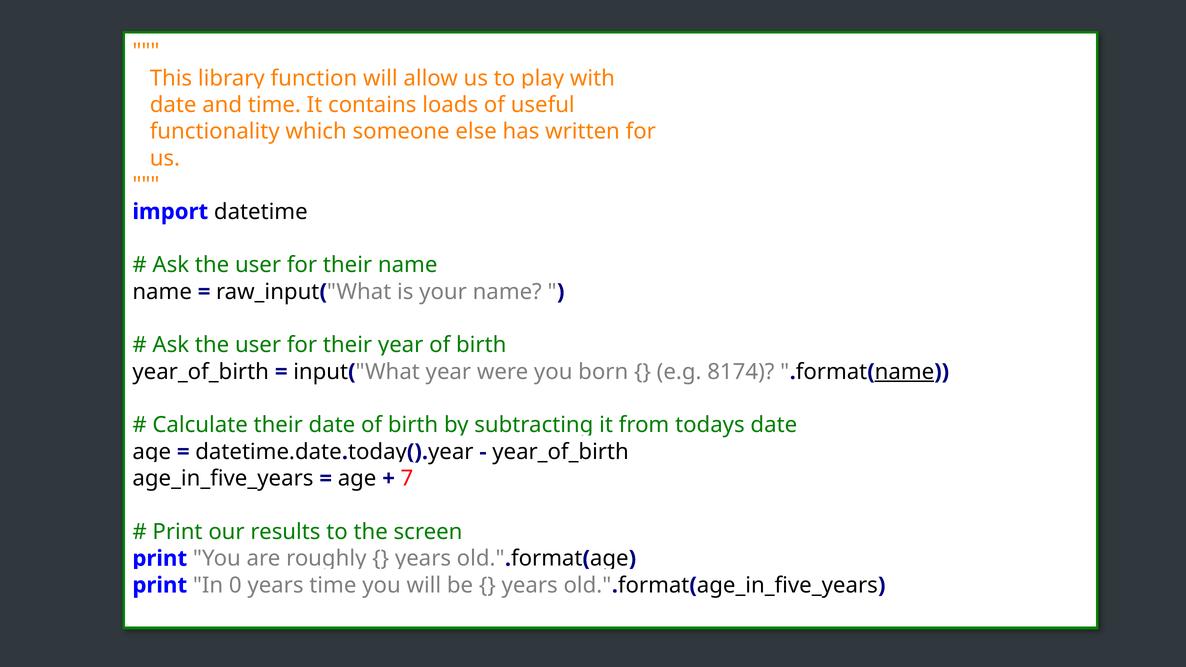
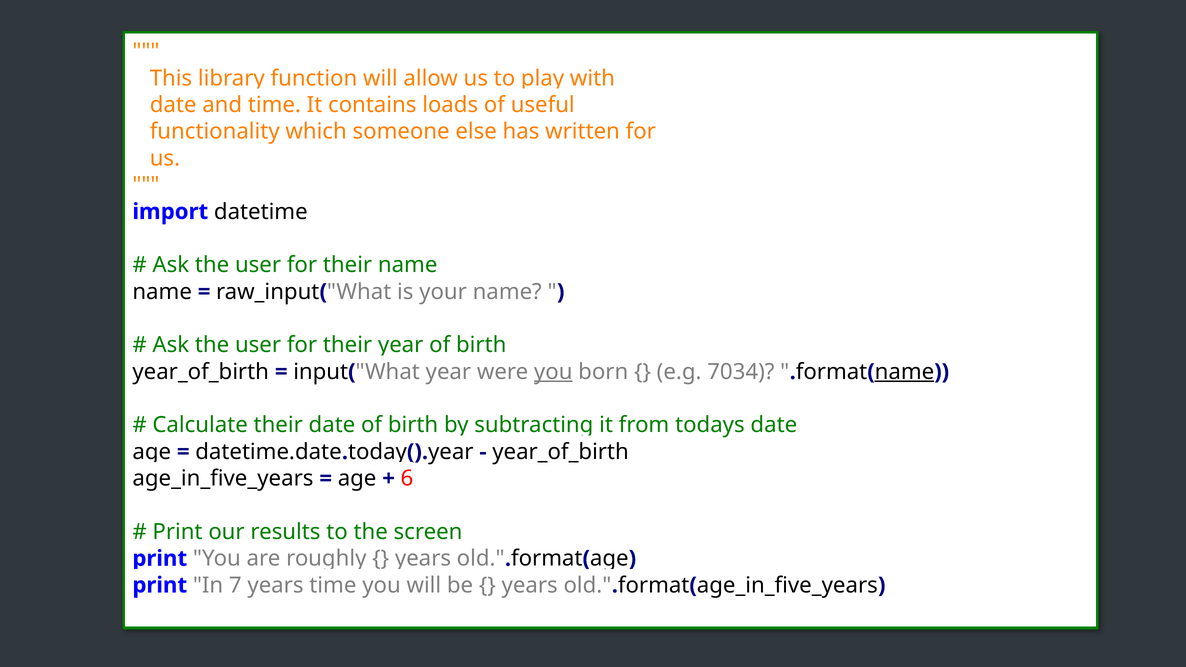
you underline: none -> present (553, 372)
8174: 8174 -> 7034 (741, 372)
7: 7 -> 6 (407, 479)
0: 0 -> 7 (235, 585)
